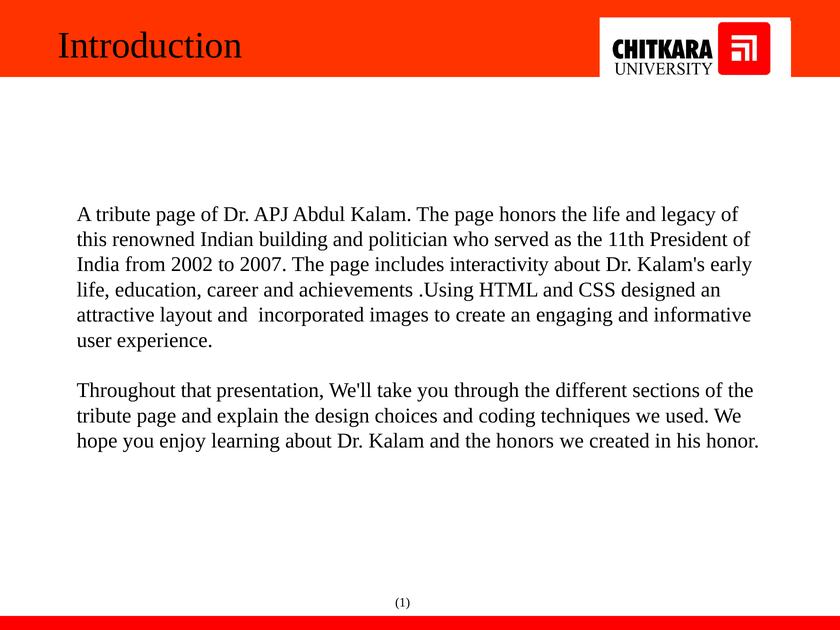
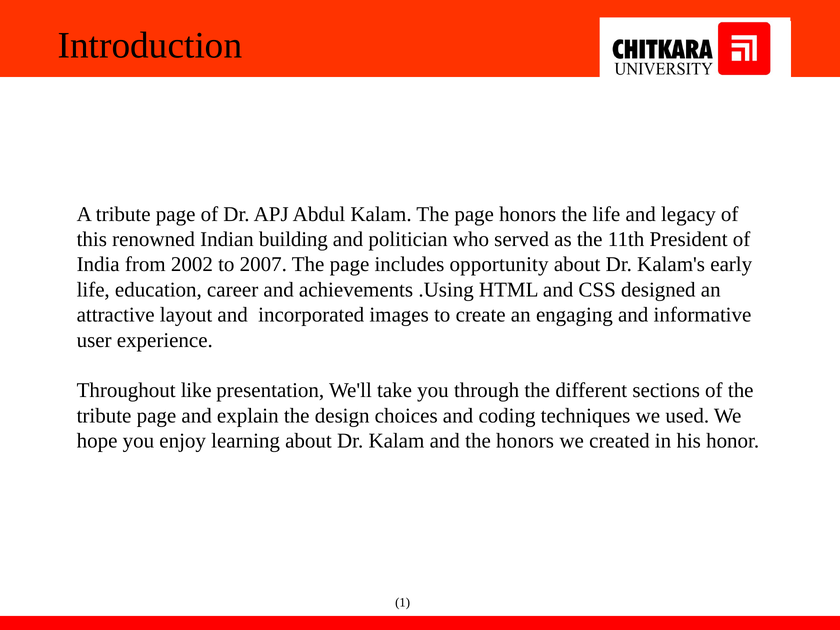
interactivity: interactivity -> opportunity (499, 265)
that: that -> like (196, 391)
